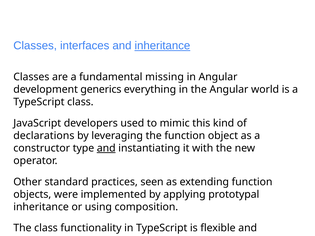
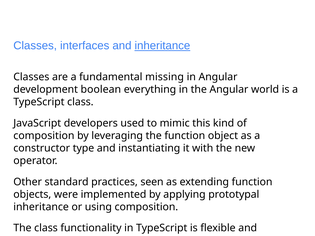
generics: generics -> boolean (101, 89)
declarations: declarations -> composition (44, 136)
and underline: present -> none (106, 148)
